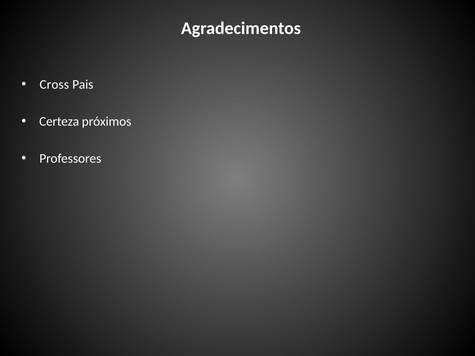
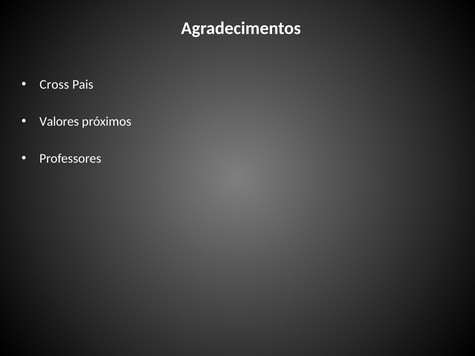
Certeza: Certeza -> Valores (59, 122)
